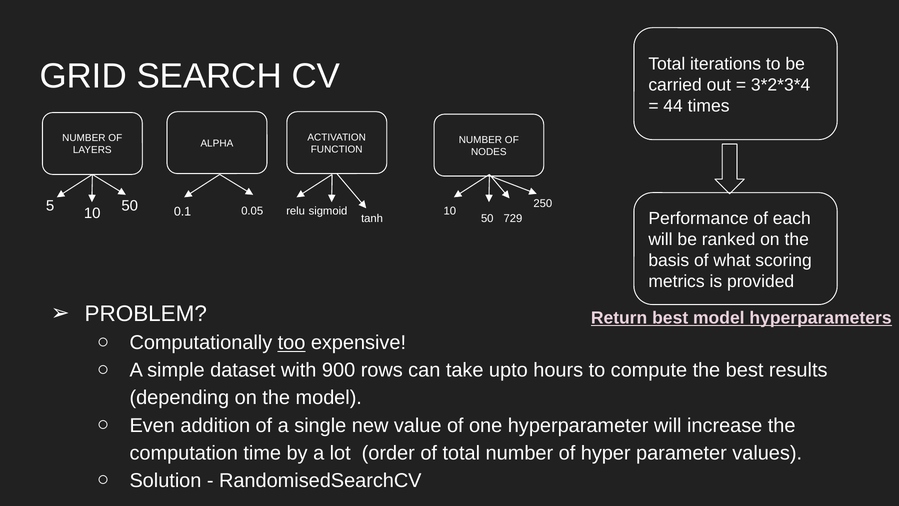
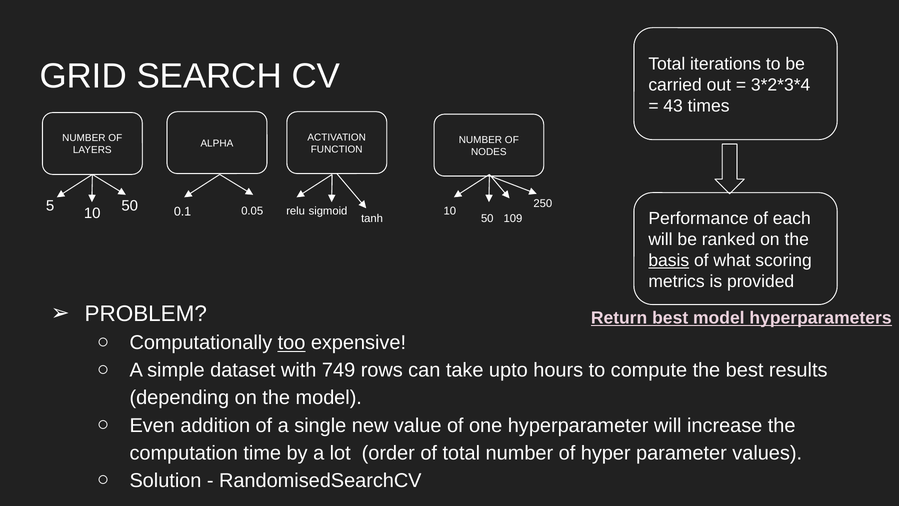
44: 44 -> 43 (673, 106)
729: 729 -> 109 (513, 218)
basis underline: none -> present (669, 260)
900: 900 -> 749 (339, 370)
